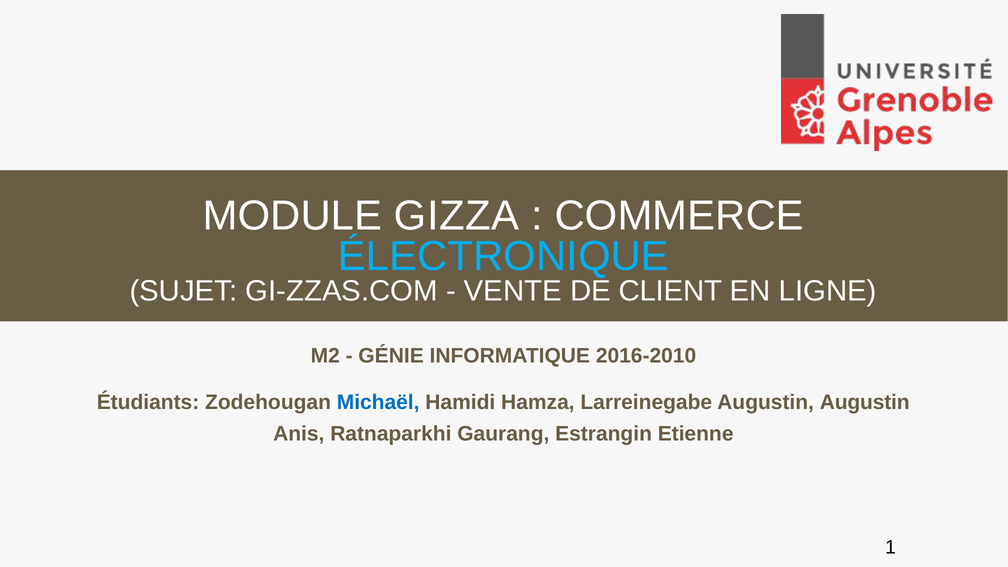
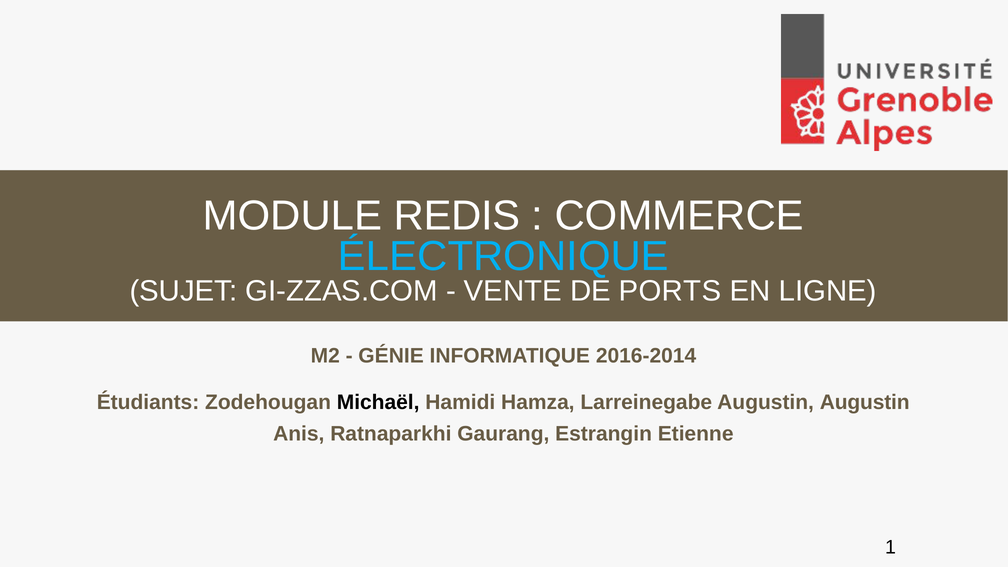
GIZZA: GIZZA -> REDIS (457, 216)
CLIENT: CLIENT -> PORTS (670, 291)
2016-2010: 2016-2010 -> 2016-2014 (646, 356)
Michaël colour: blue -> black (378, 403)
